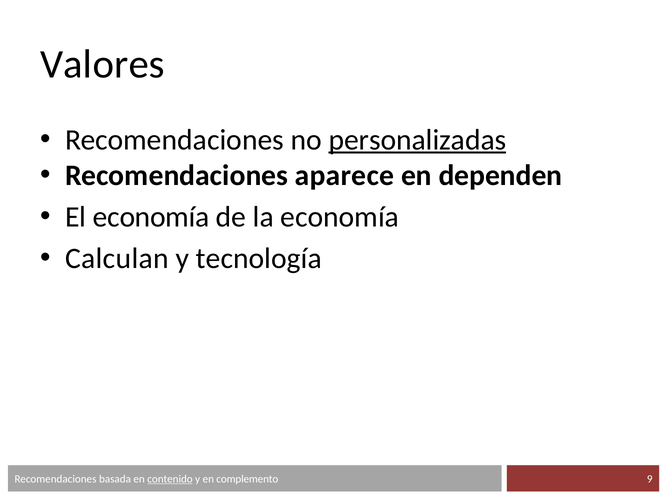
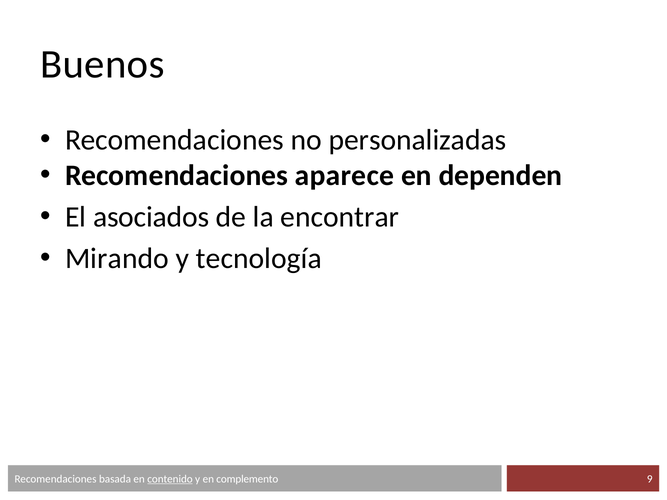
Valores: Valores -> Buenos (102, 65)
personalizadas underline: present -> none (417, 140)
El economía: economía -> asociados (151, 217)
la economía: economía -> encontrar (340, 217)
Calculan: Calculan -> Mirando (117, 259)
